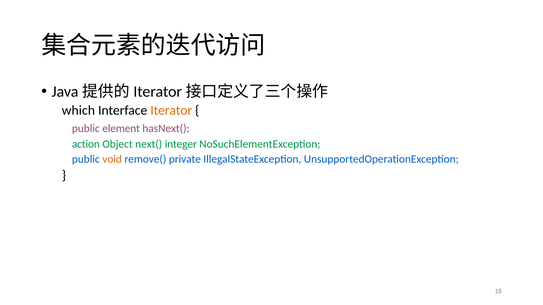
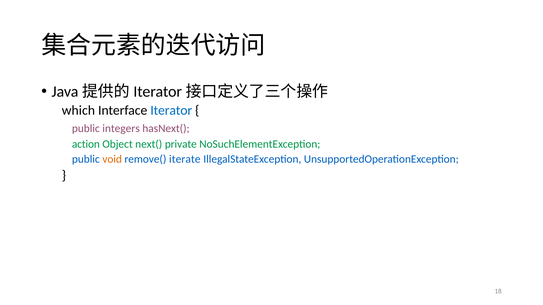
Iterator colour: orange -> blue (171, 110)
element: element -> integers (121, 129)
integer: integer -> private (181, 144)
private: private -> iterate (185, 159)
